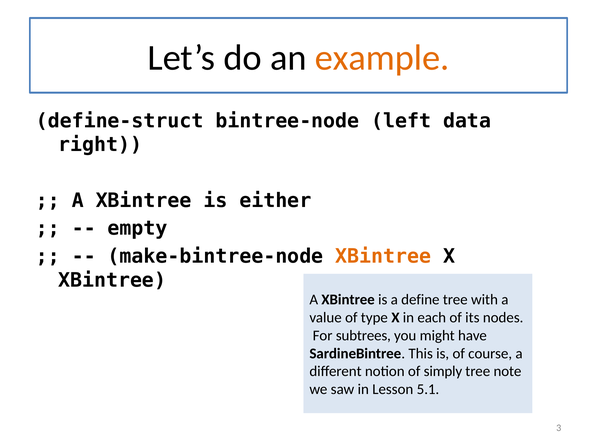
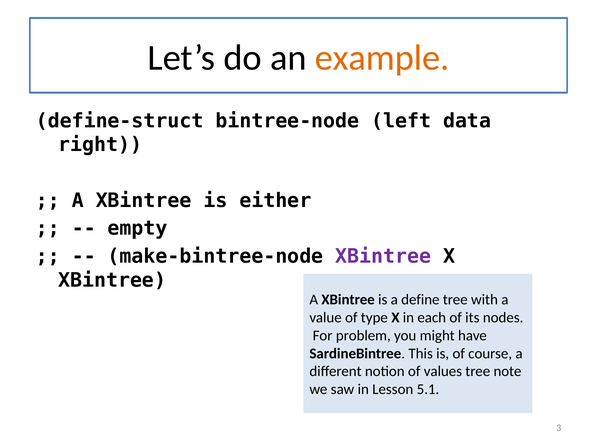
XBintree colour: orange -> purple (383, 256)
subtrees: subtrees -> problem (363, 335)
simply: simply -> values (443, 371)
